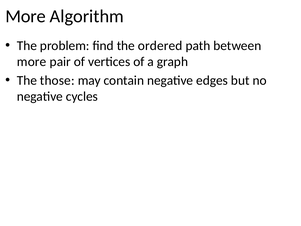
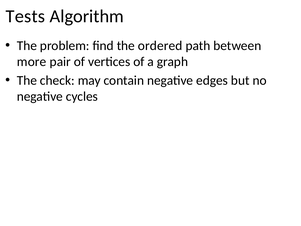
More: More -> Tests (25, 16)
those: those -> check (57, 80)
